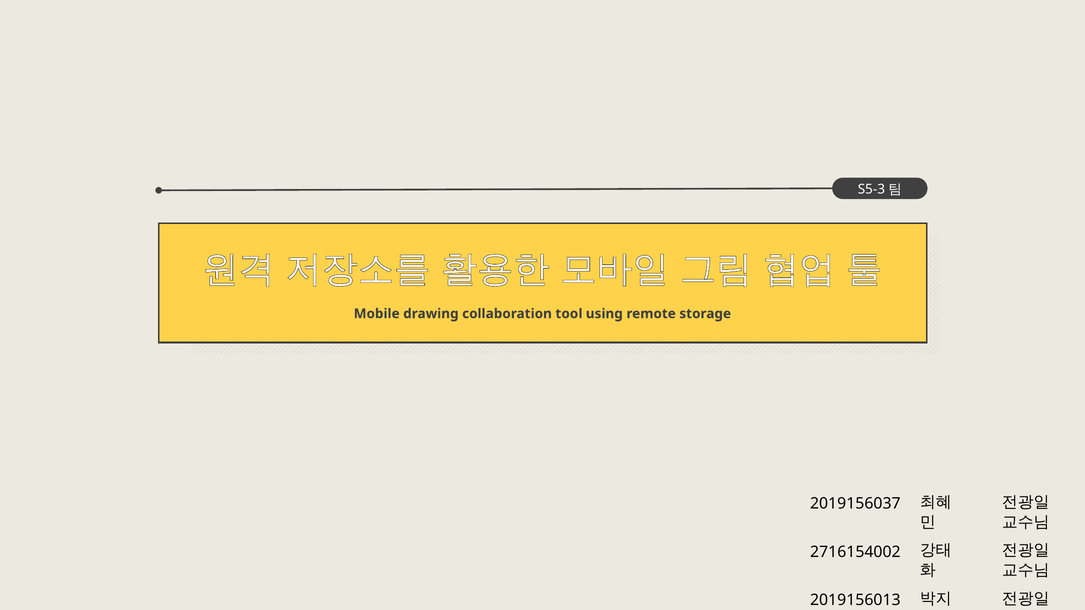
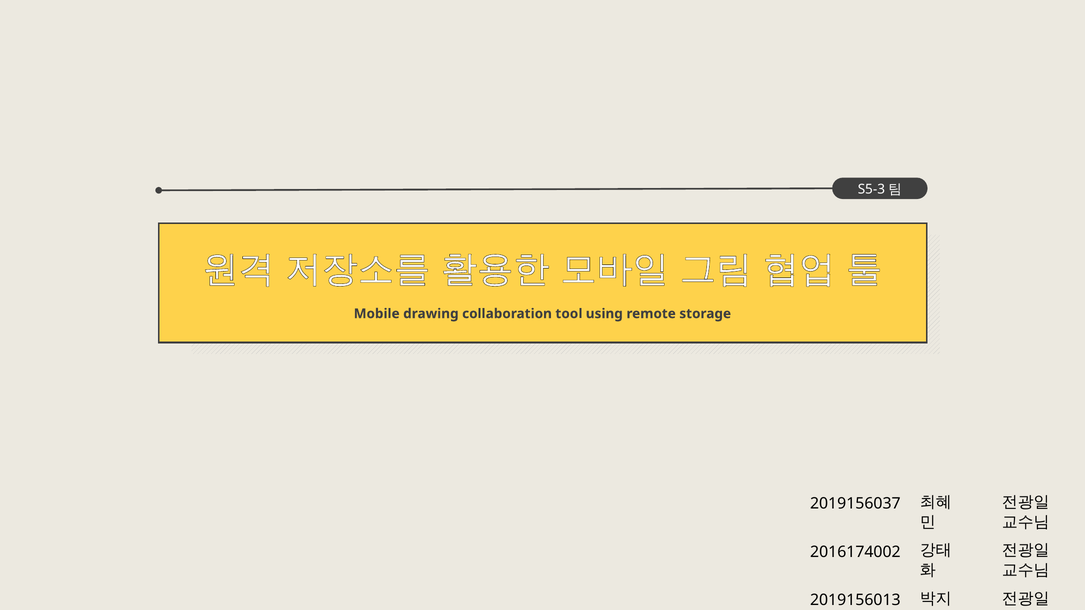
2716154002: 2716154002 -> 2016174002 (855, 552)
